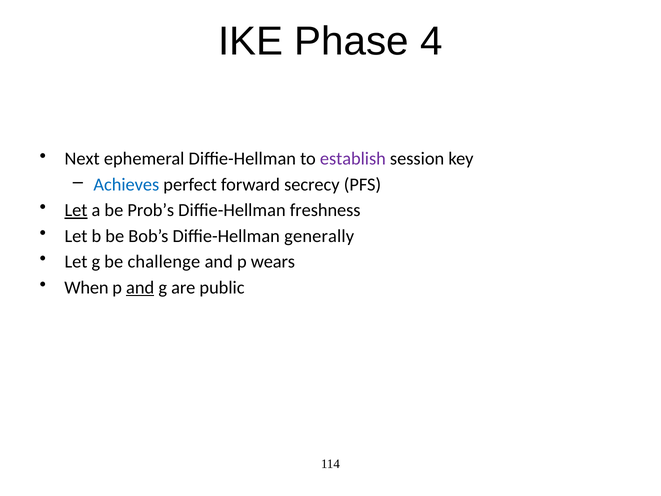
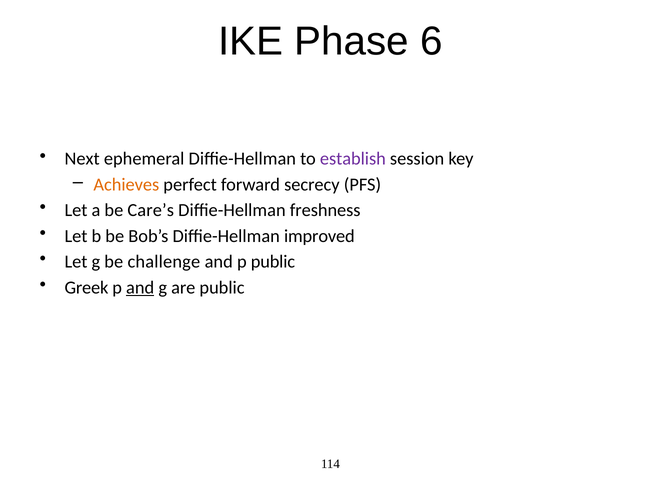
4: 4 -> 6 (431, 41)
Achieves colour: blue -> orange (126, 185)
Let underline: present -> none (76, 210)
Prob’s: Prob’s -> Care’s (151, 210)
generally: generally -> improved (319, 236)
p wears: wears -> public (273, 262)
When: When -> Greek (86, 287)
